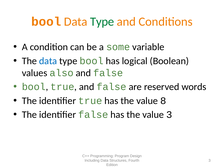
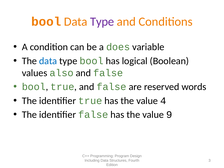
Type colour: green -> purple (102, 22)
some: some -> does (118, 47)
8: 8 -> 4 (163, 101)
value 3: 3 -> 9 (169, 115)
